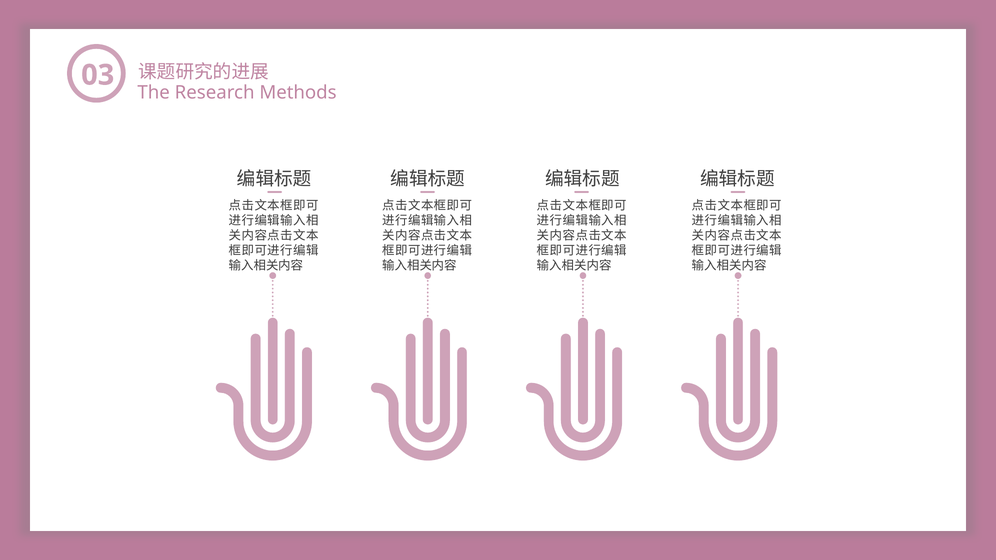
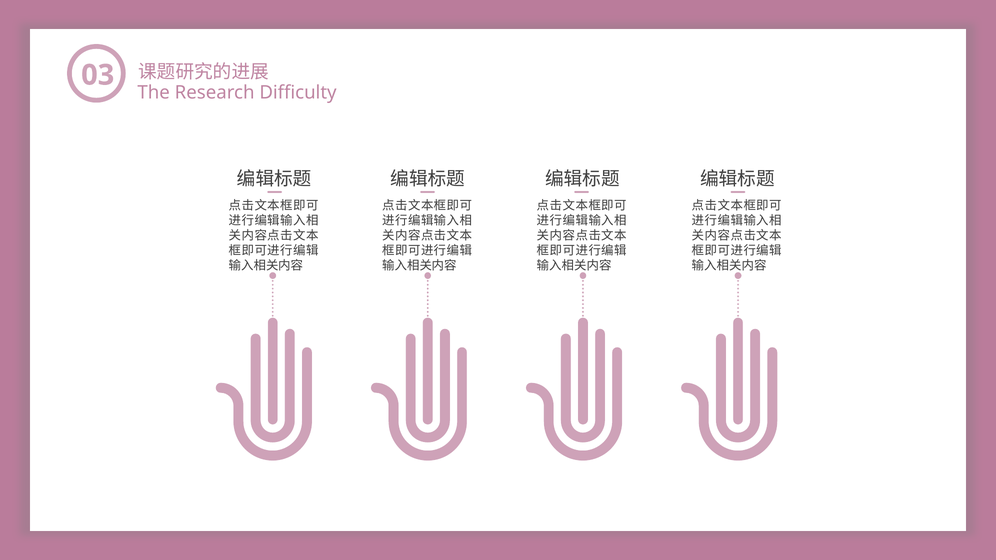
Methods: Methods -> Difficulty (298, 93)
